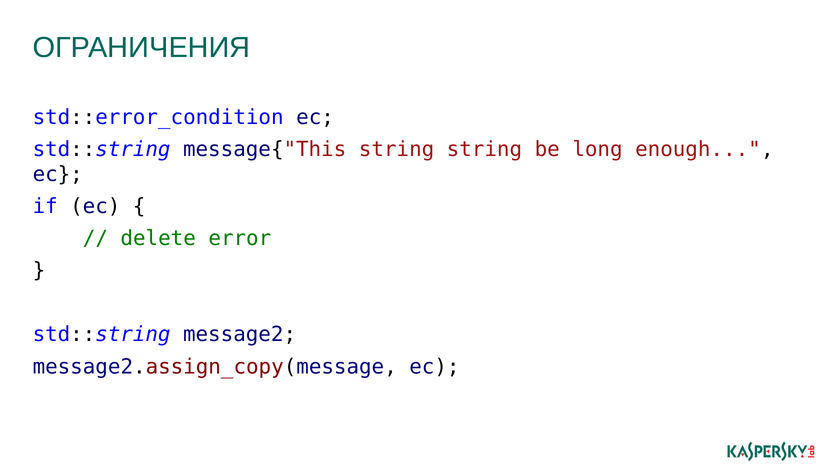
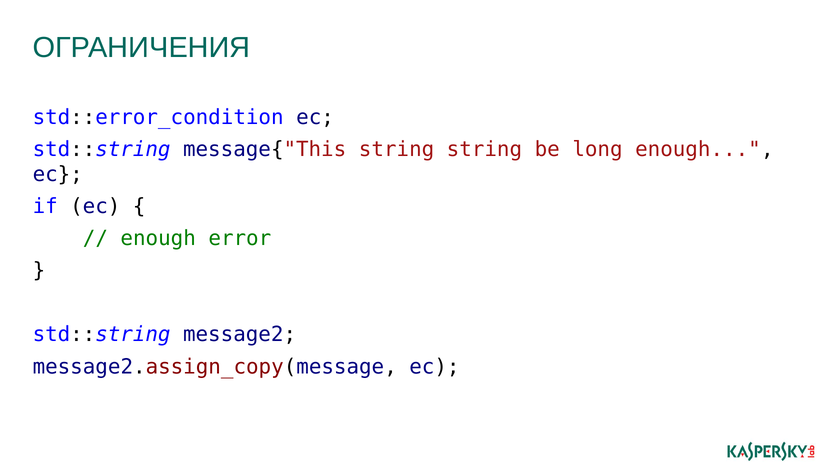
delete: delete -> enough (158, 238)
